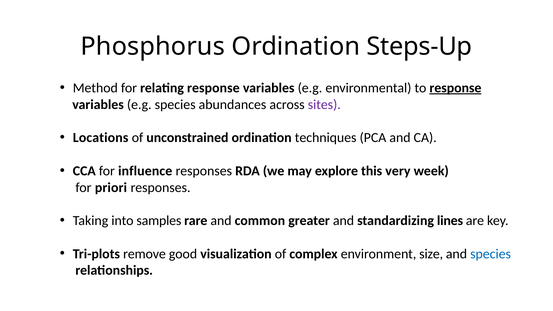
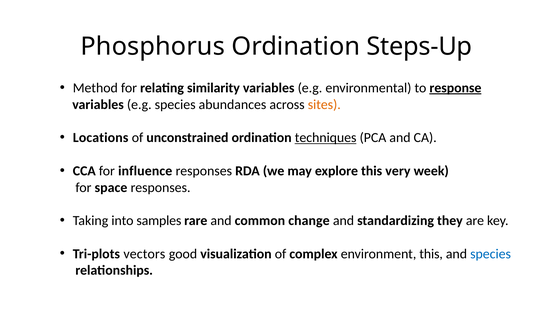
relating response: response -> similarity (213, 88)
sites colour: purple -> orange (324, 105)
techniques underline: none -> present (326, 138)
priori: priori -> space (111, 188)
greater: greater -> change (309, 221)
lines: lines -> they (450, 221)
remove: remove -> vectors (144, 254)
environment size: size -> this (431, 254)
